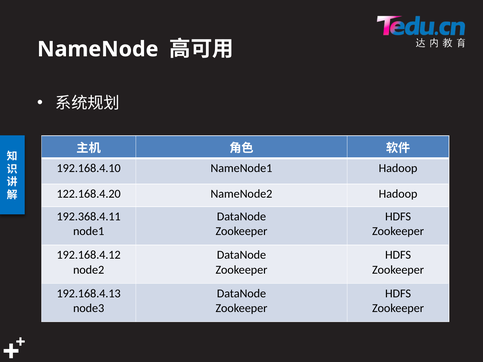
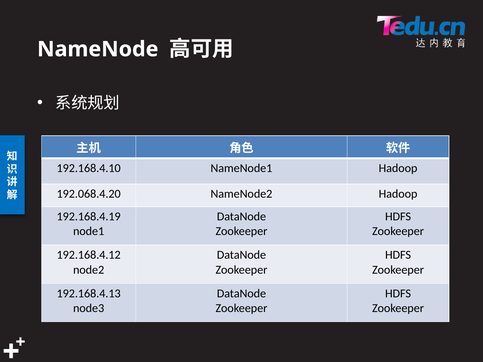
122.168.4.20: 122.168.4.20 -> 192.068.4.20 (89, 194)
192.368.4.11: 192.368.4.11 -> 192.168.4.19 (89, 217)
